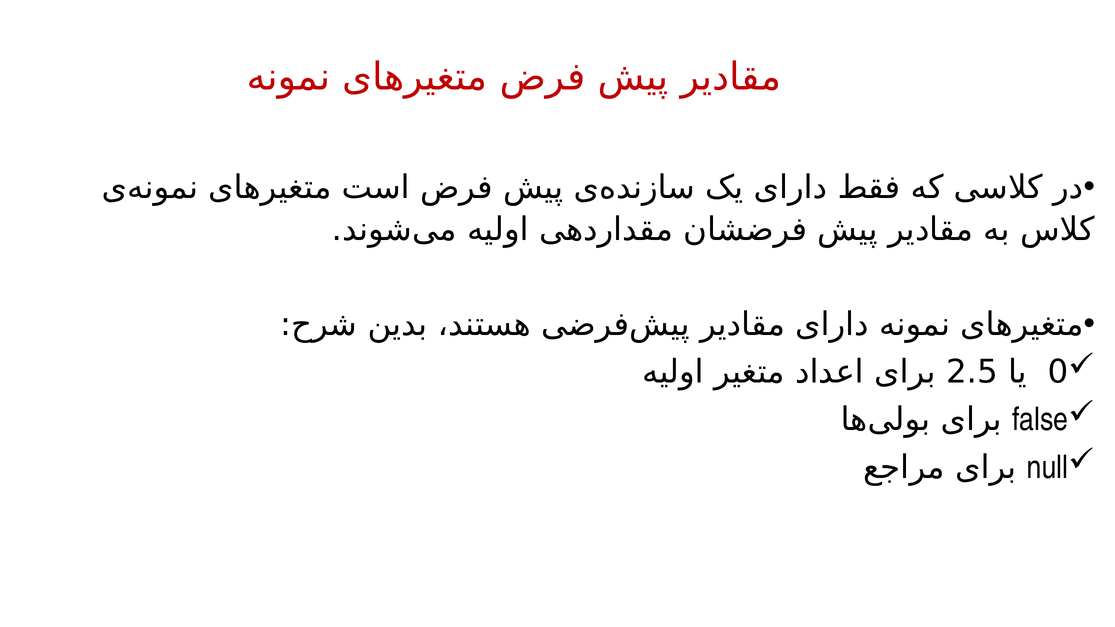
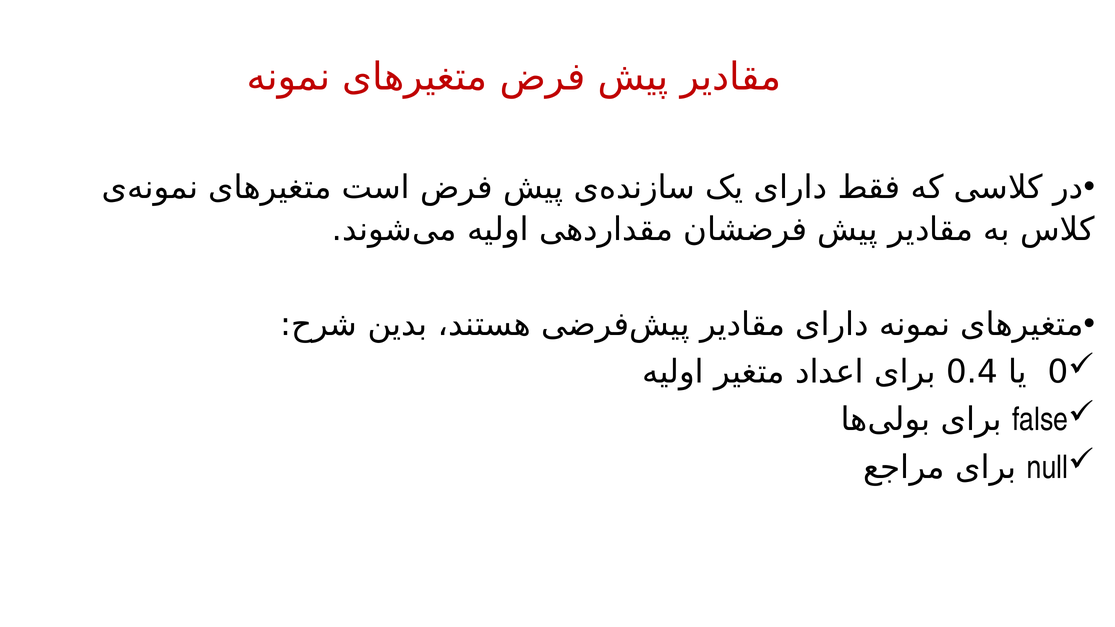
2.5: 2.5 -> 0.4 (972, 372)
